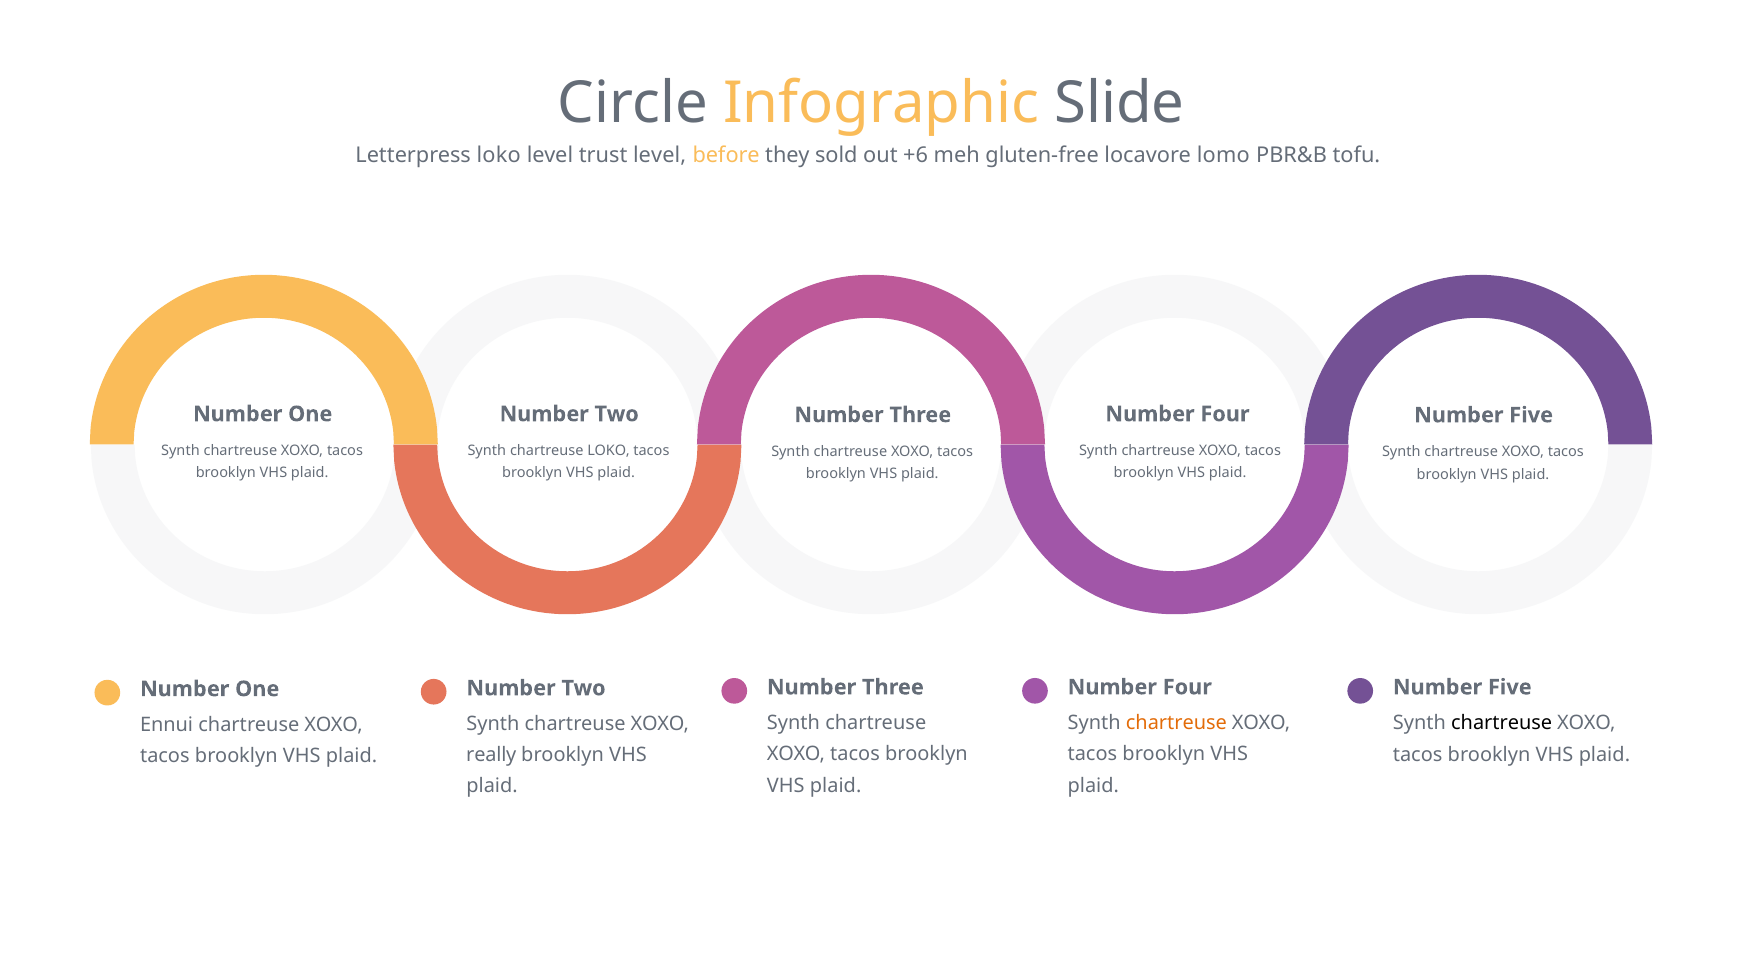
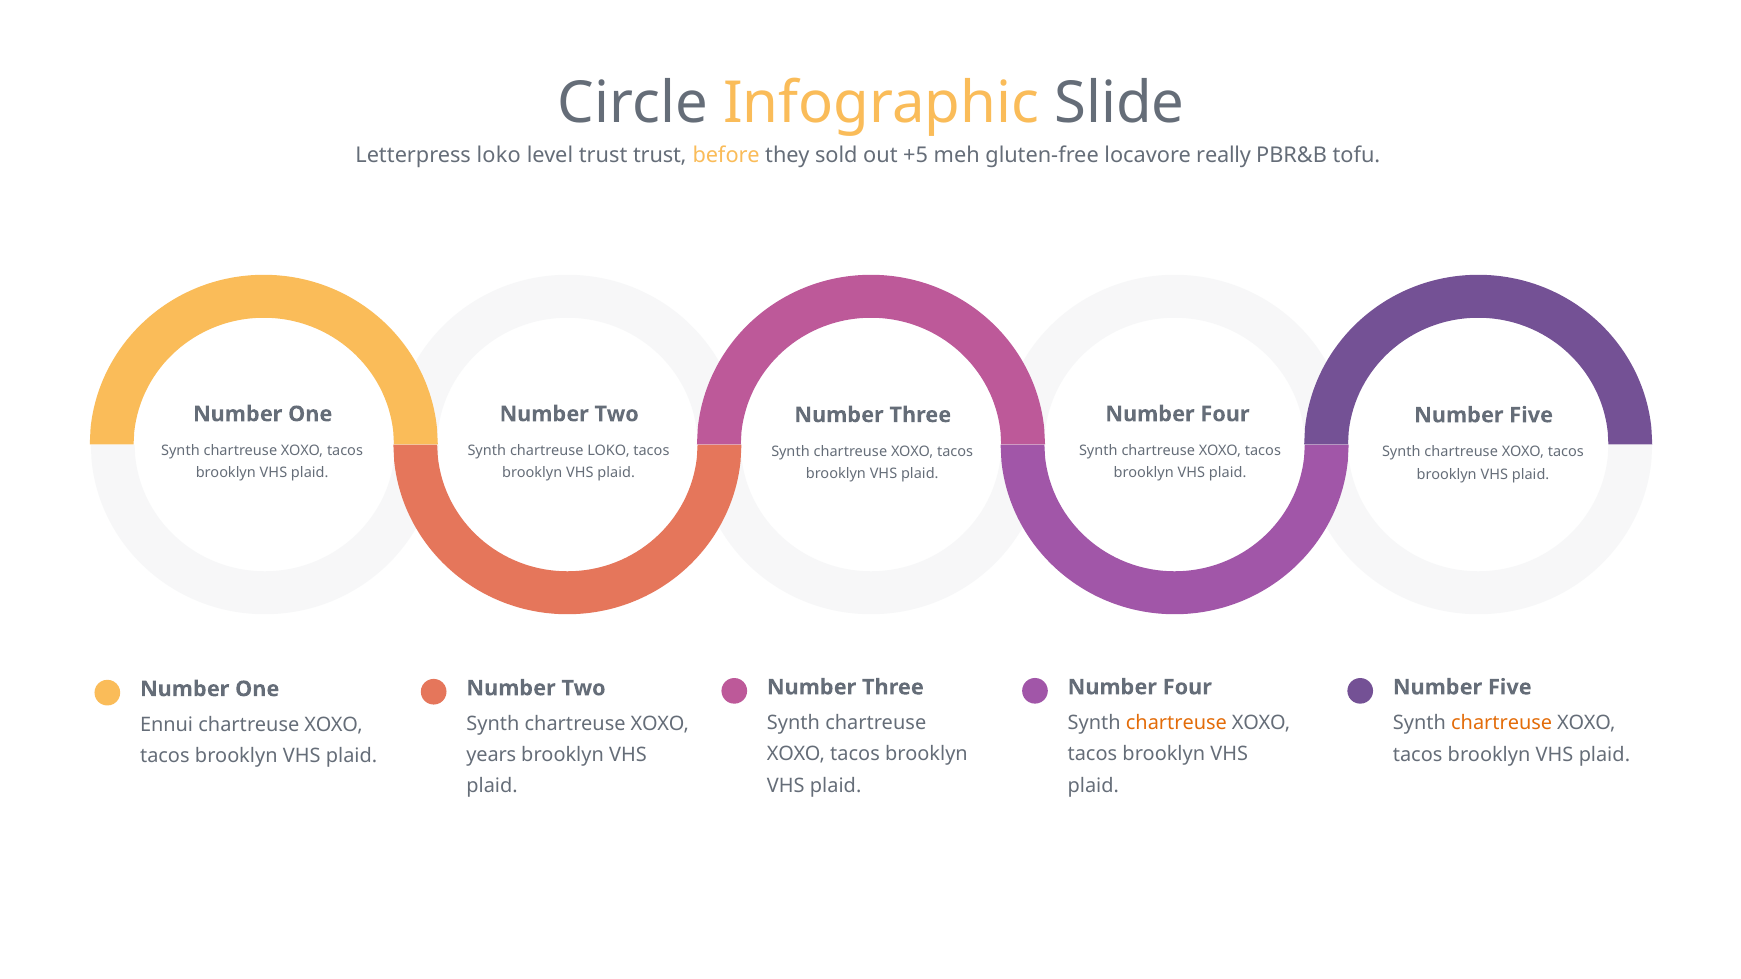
trust level: level -> trust (660, 155)
+6: +6 -> +5 (916, 155)
lomo: lomo -> really (1224, 155)
chartreuse colour: black -> orange (1502, 724)
really: really -> years (491, 756)
